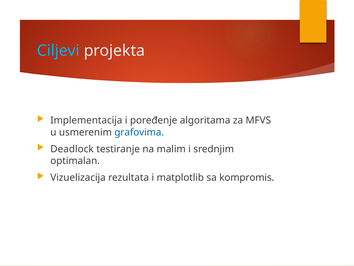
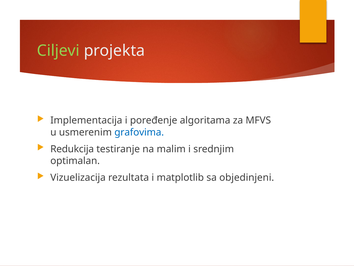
Ciljevi colour: light blue -> light green (58, 51)
Deadlock: Deadlock -> Redukcija (72, 149)
kompromis: kompromis -> objedinjeni (247, 177)
